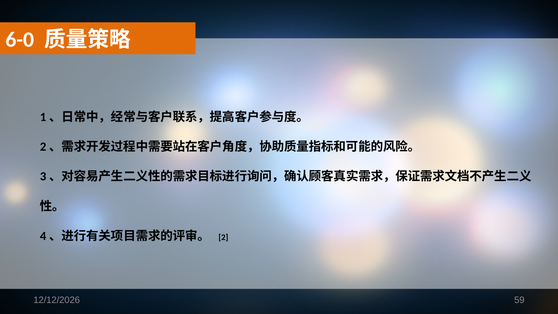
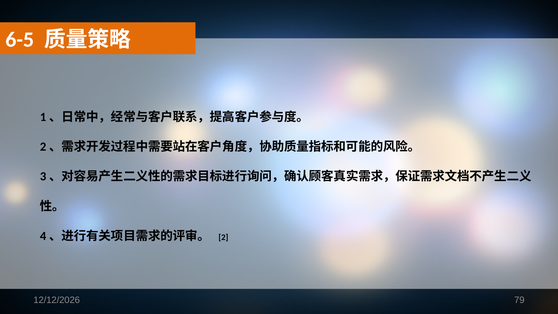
6-0: 6-0 -> 6-5 (20, 40)
59: 59 -> 79 (519, 300)
